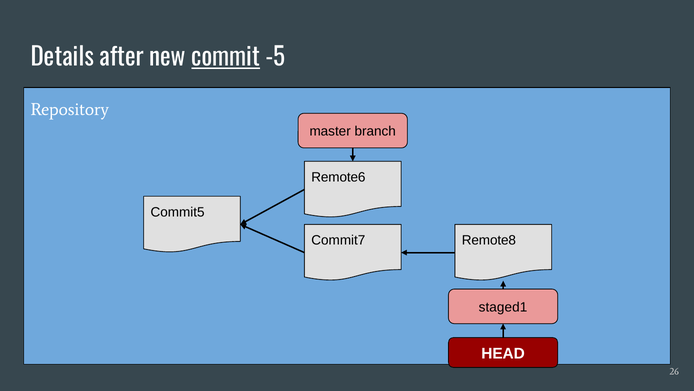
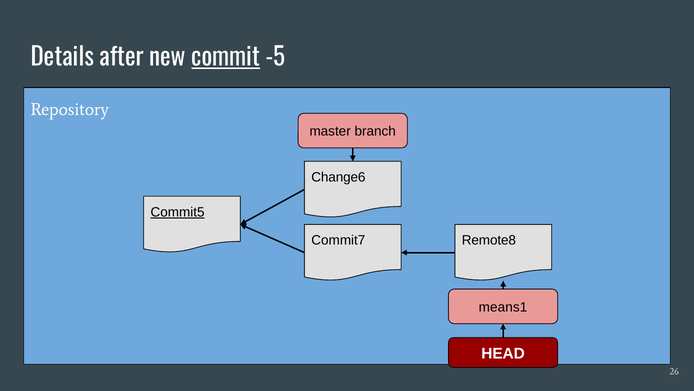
Remote6: Remote6 -> Change6 (338, 177)
Commit5 underline: none -> present (178, 212)
staged1: staged1 -> means1 (503, 307)
